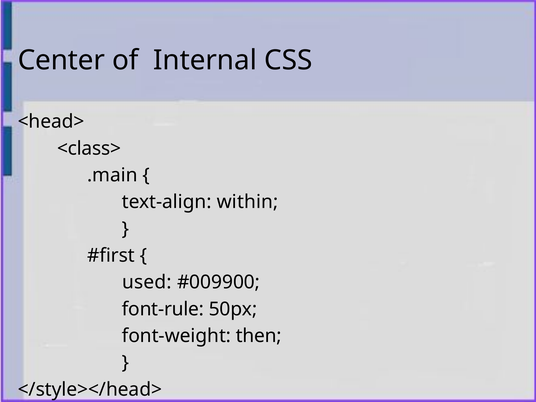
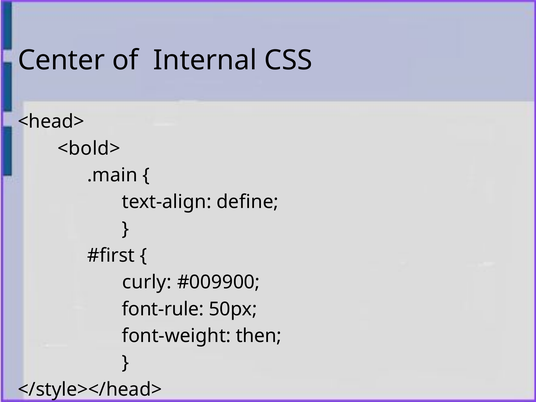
<class>: <class> -> <bold> (89, 148)
within: within -> define (248, 202)
used: used -> curly (147, 282)
